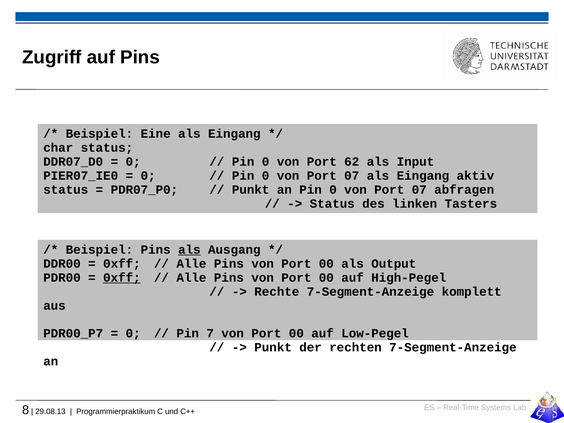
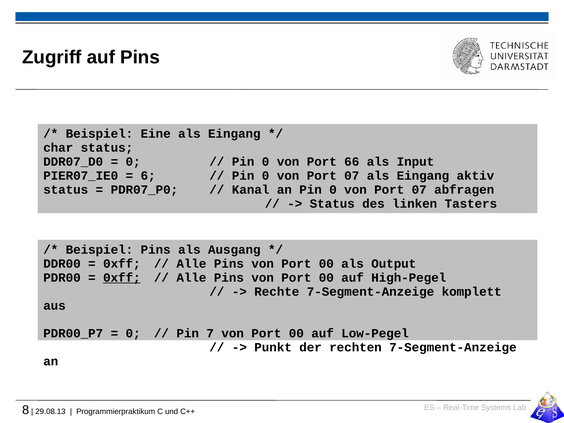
62: 62 -> 66 (352, 162)
0: 0 -> 6 (148, 176)
Punkt: Punkt -> Kanal (251, 190)
als underline: present -> none (189, 250)
